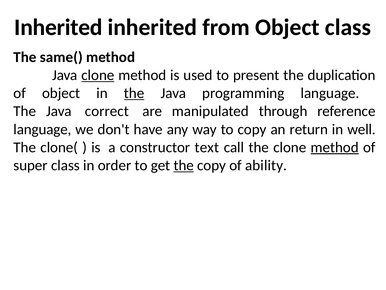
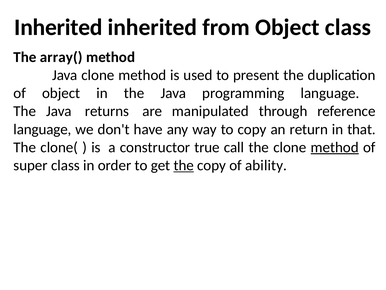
same(: same( -> array( (61, 57)
clone underline: present -> none (98, 75)
the underline: present -> none (134, 93)
correct: correct -> returns (107, 111)
well: well -> that (362, 129)
text: text -> true (207, 147)
